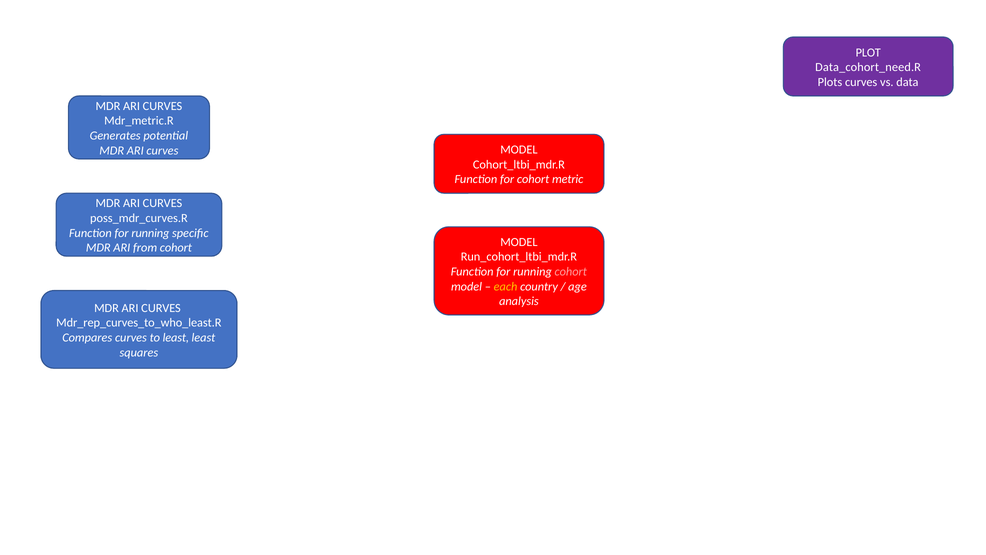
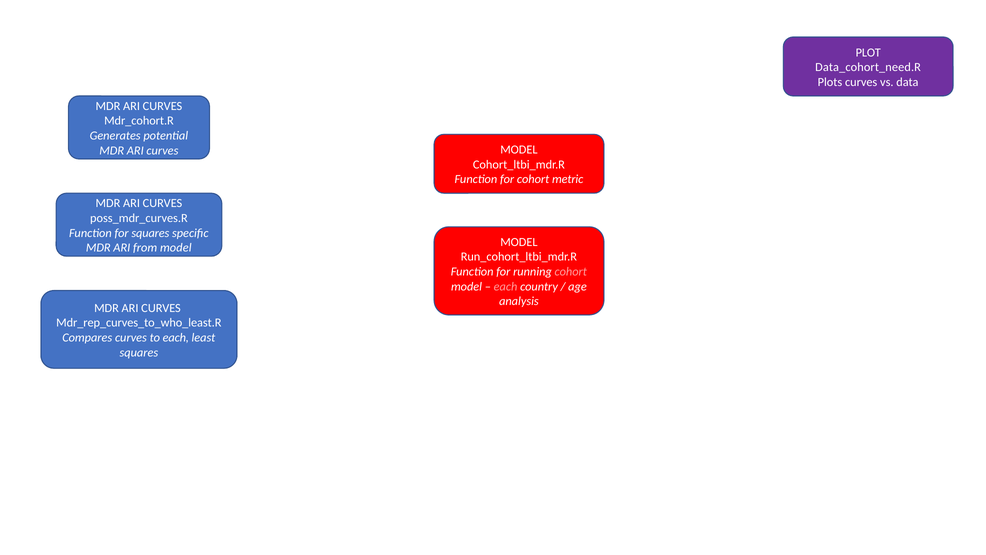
Mdr_metric.R: Mdr_metric.R -> Mdr_cohort.R (139, 121)
running: running -> squares (150, 233)
from cohort: cohort -> model (176, 248)
each colour: yellow -> pink (506, 286)
to least: least -> each (176, 337)
